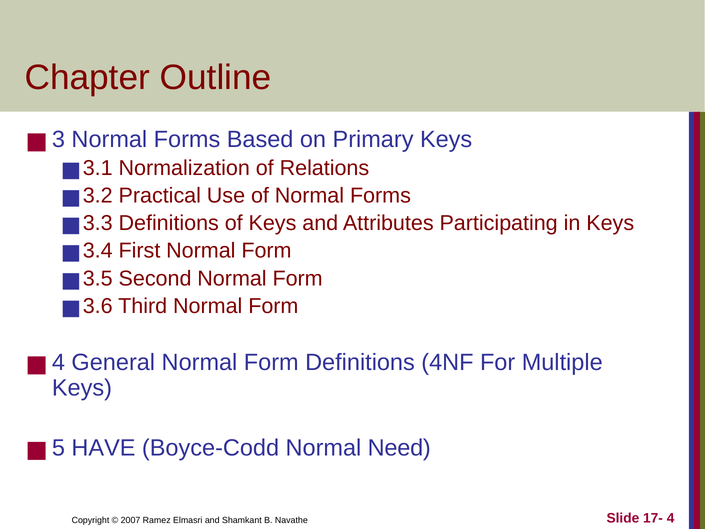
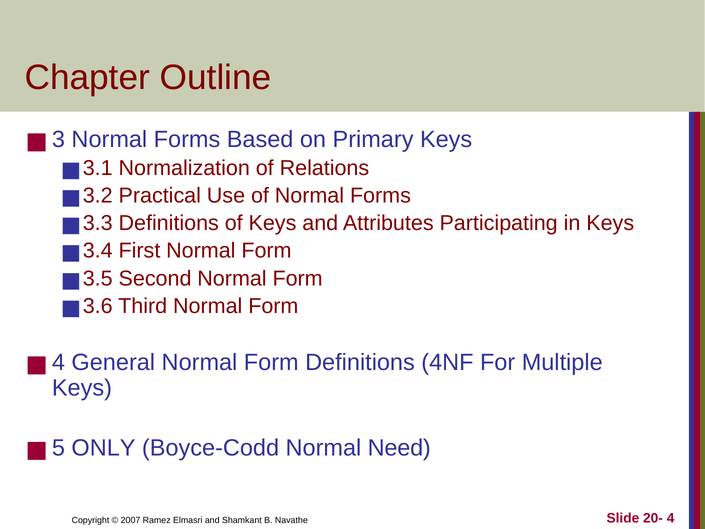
HAVE: HAVE -> ONLY (103, 448)
17-: 17- -> 20- (653, 518)
